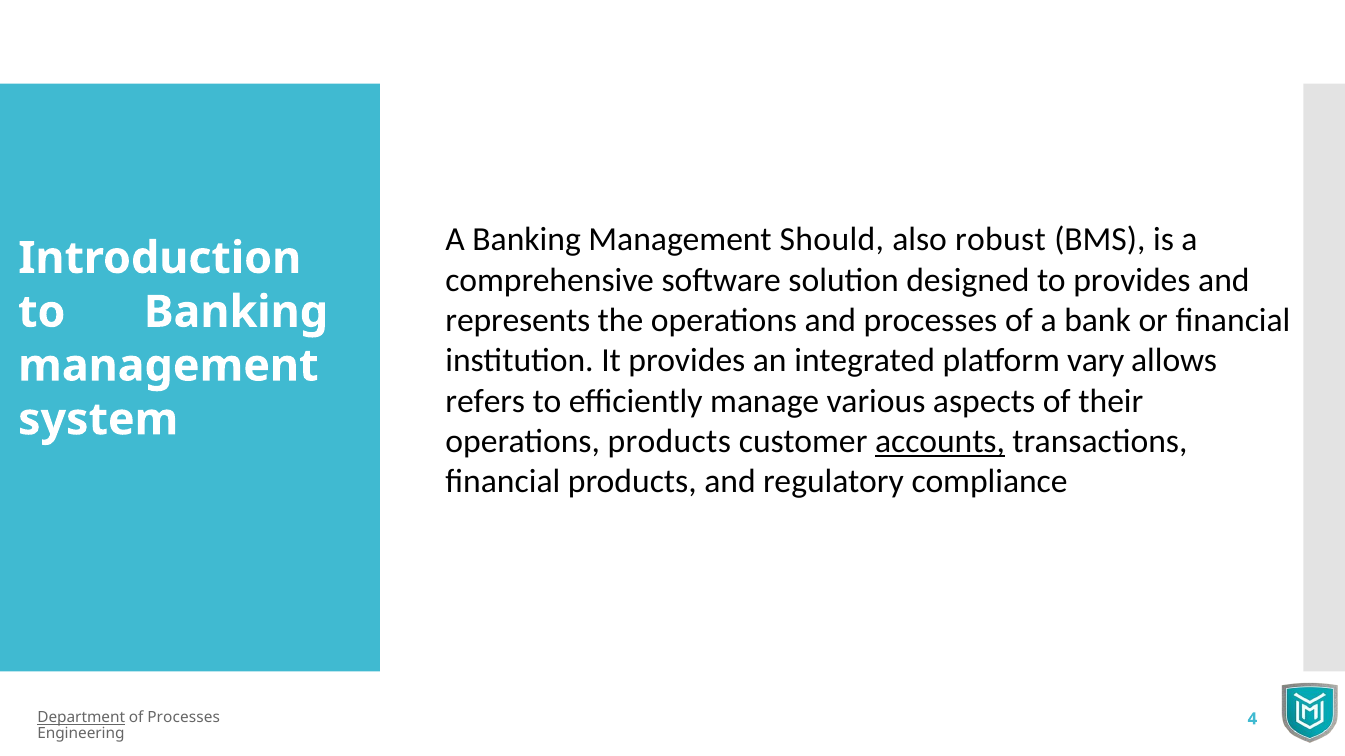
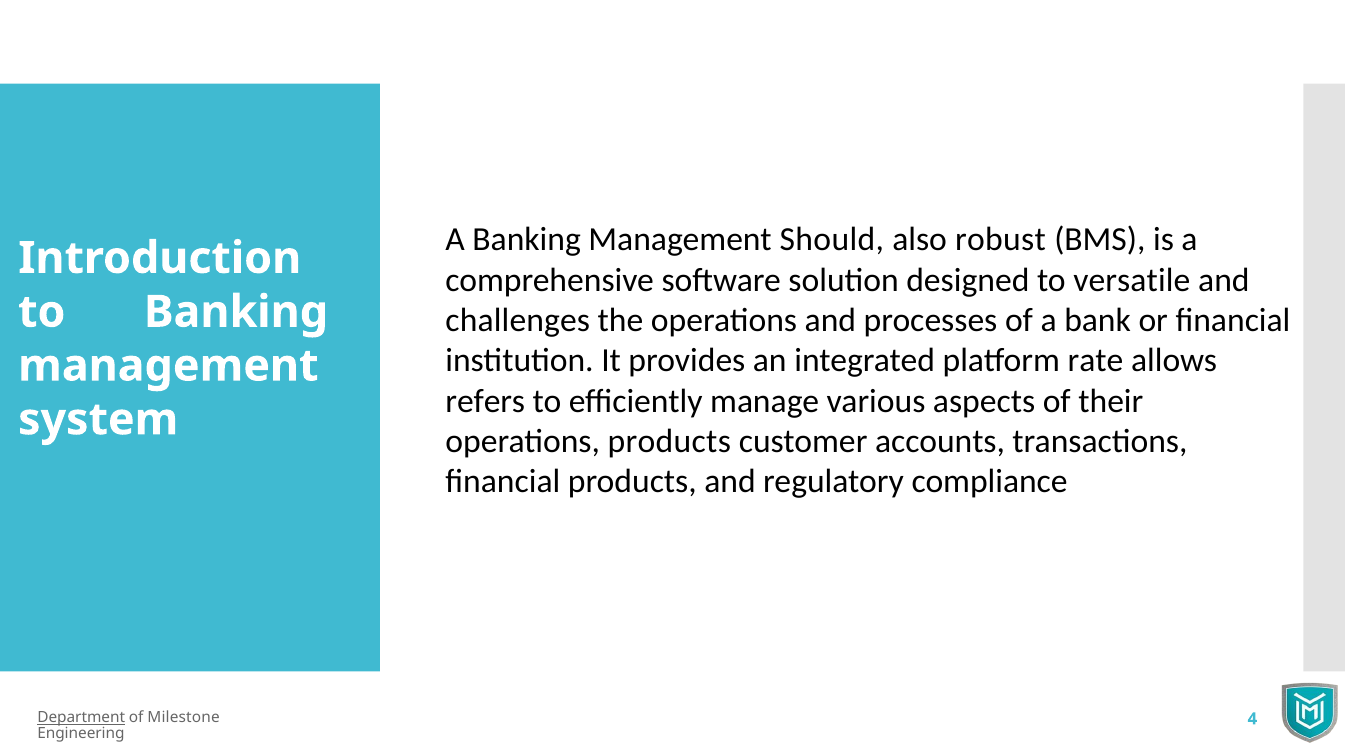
to provides: provides -> versatile (1132, 280)
represents: represents -> challenges (518, 321)
vary: vary -> rate (1095, 361)
accounts underline: present -> none (940, 442)
of Processes: Processes -> Milestone (184, 718)
